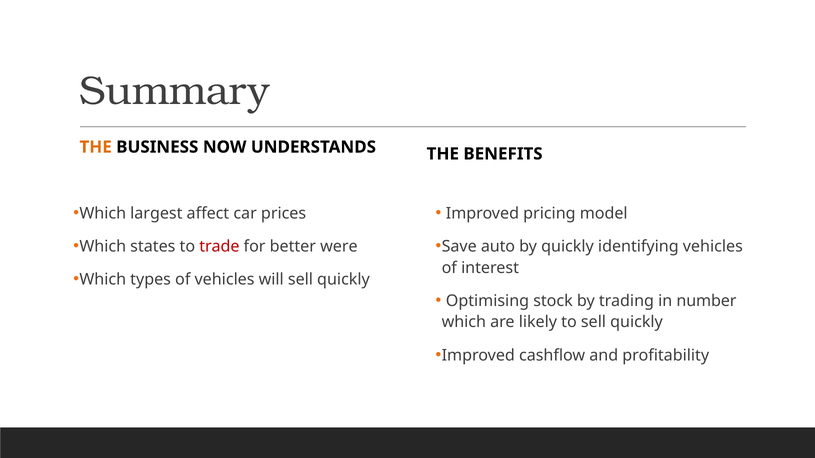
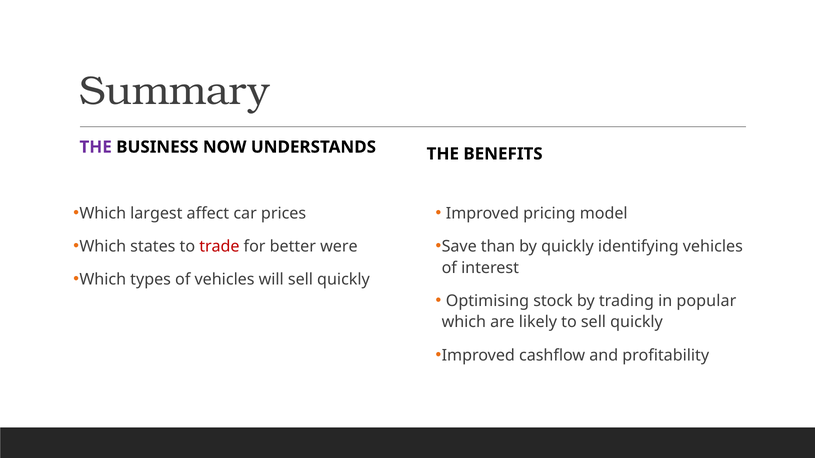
THE colour: orange -> purple (96, 147)
auto: auto -> than (498, 247)
number: number -> popular (706, 301)
